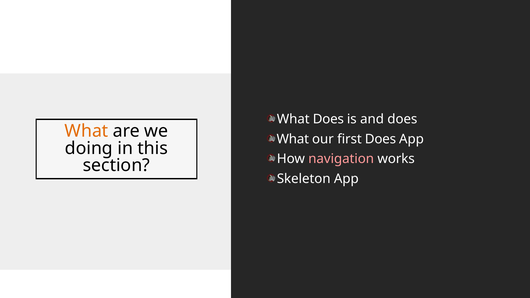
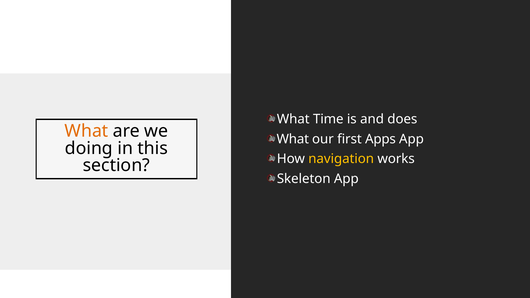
What Does: Does -> Time (328, 119)
first Does: Does -> Apps (380, 139)
navigation colour: pink -> yellow (341, 159)
